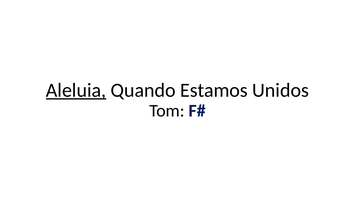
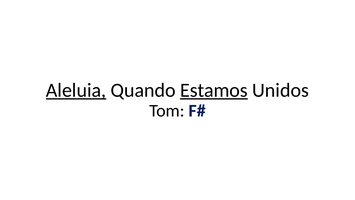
Estamos underline: none -> present (214, 90)
